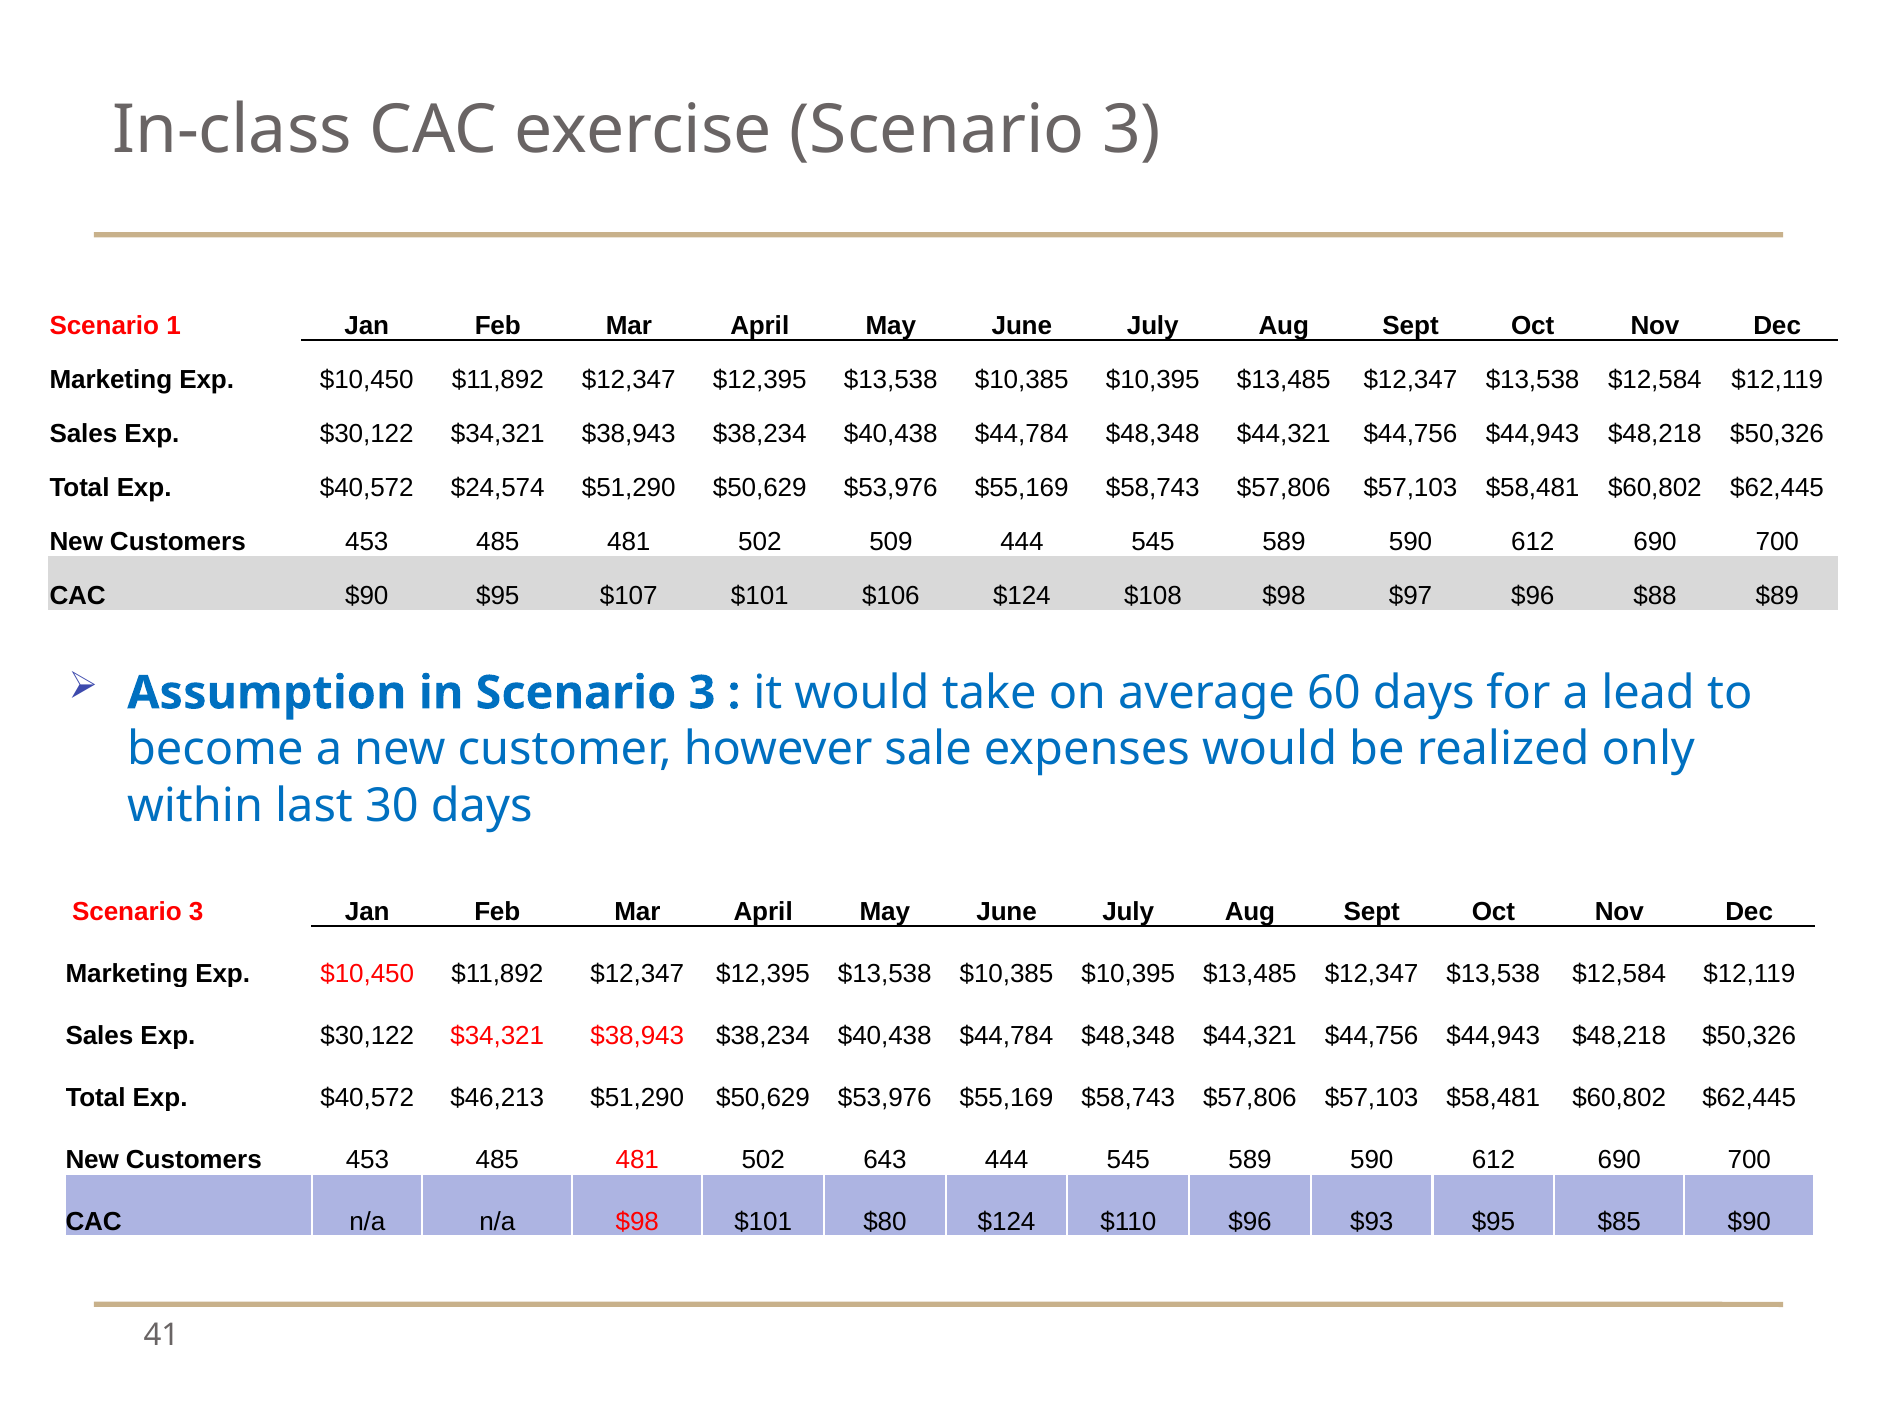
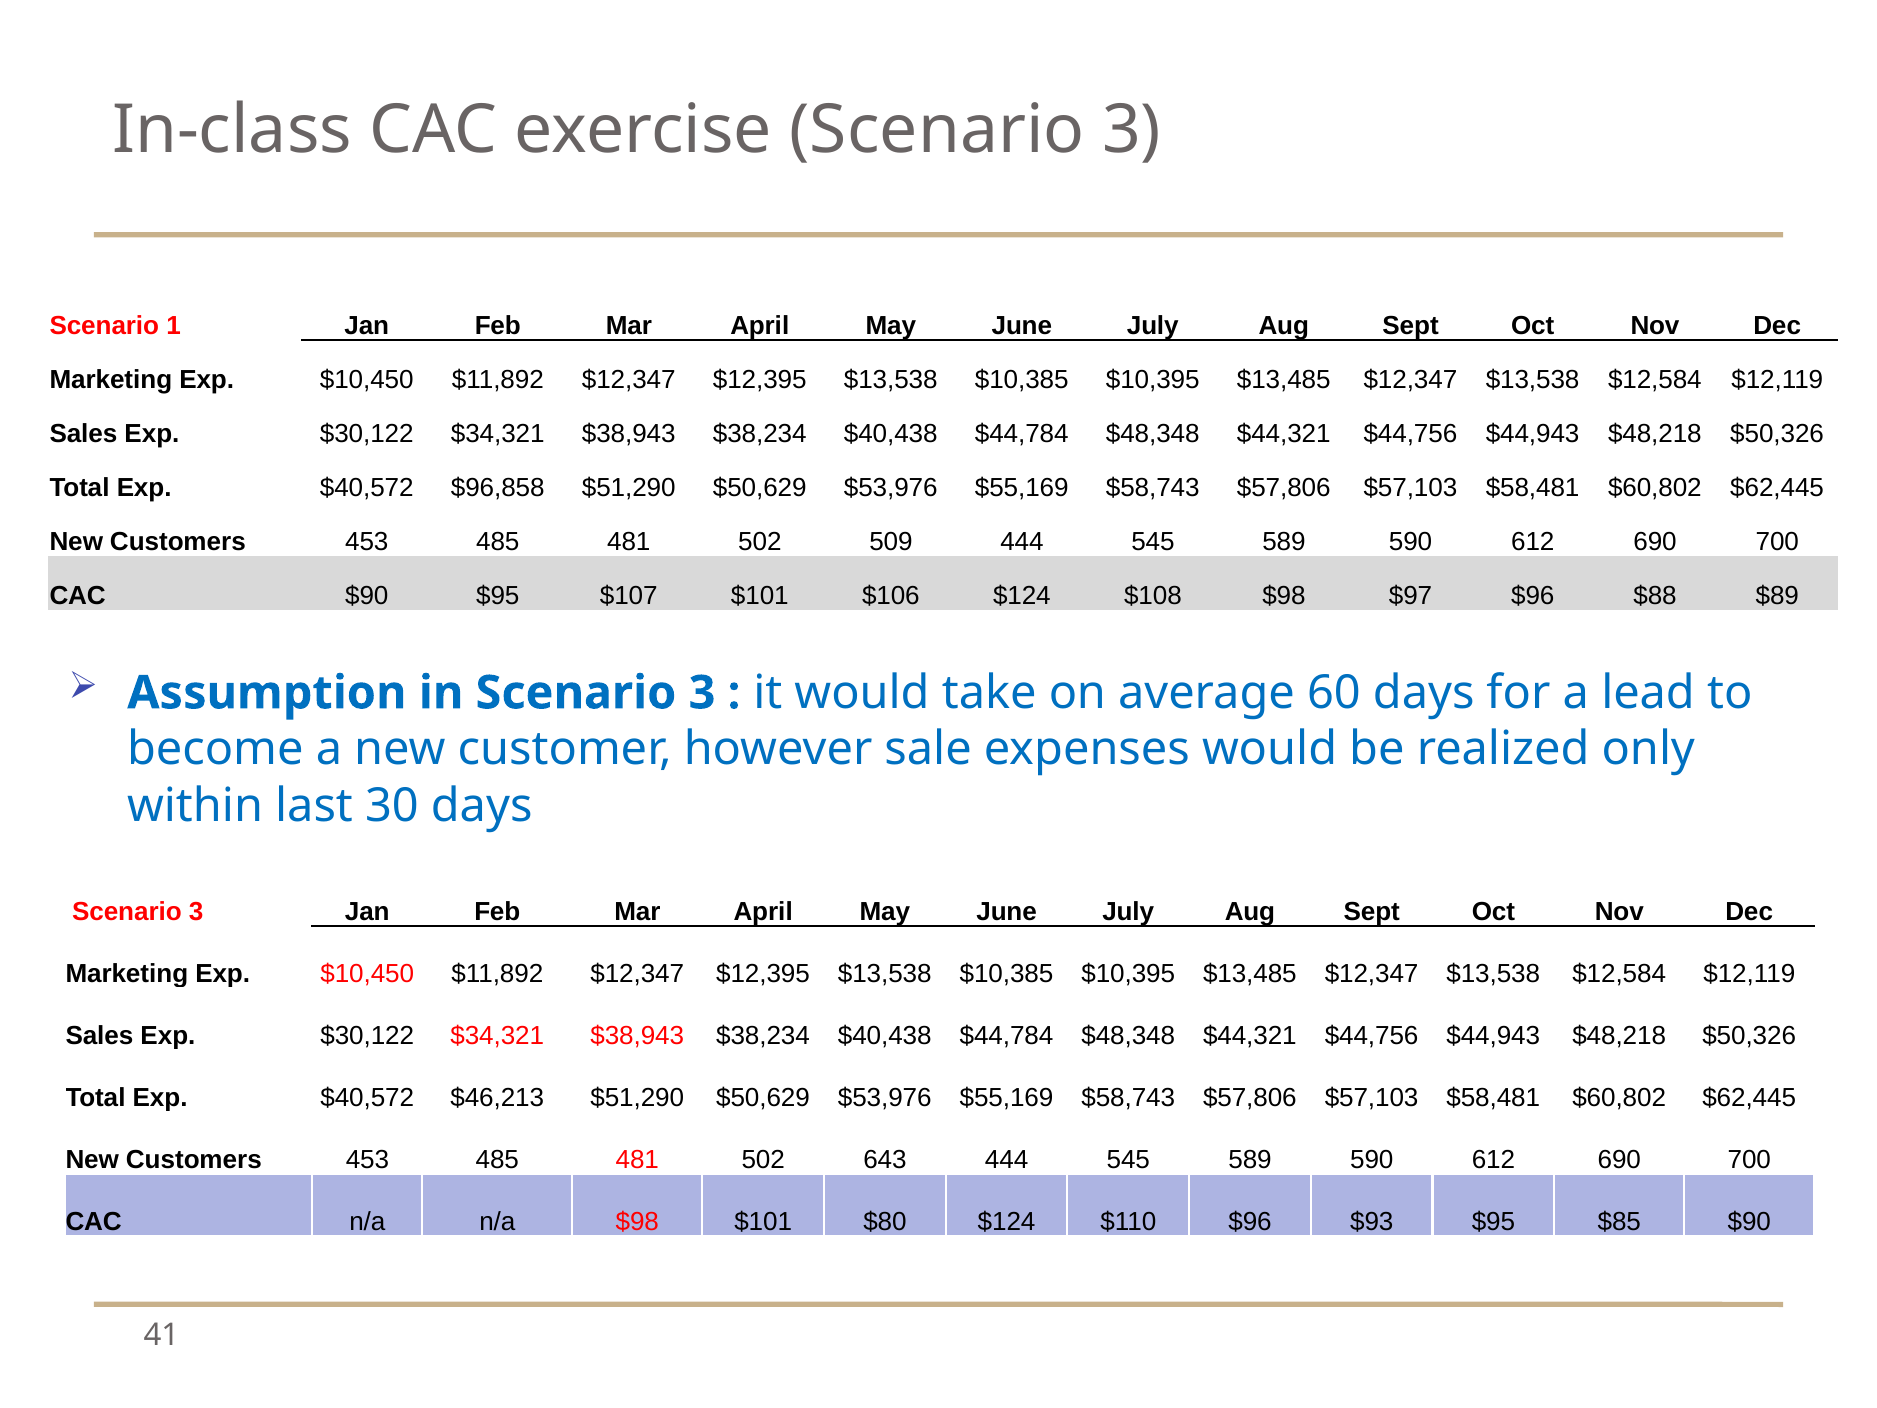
$24,574: $24,574 -> $96,858 (498, 488)
